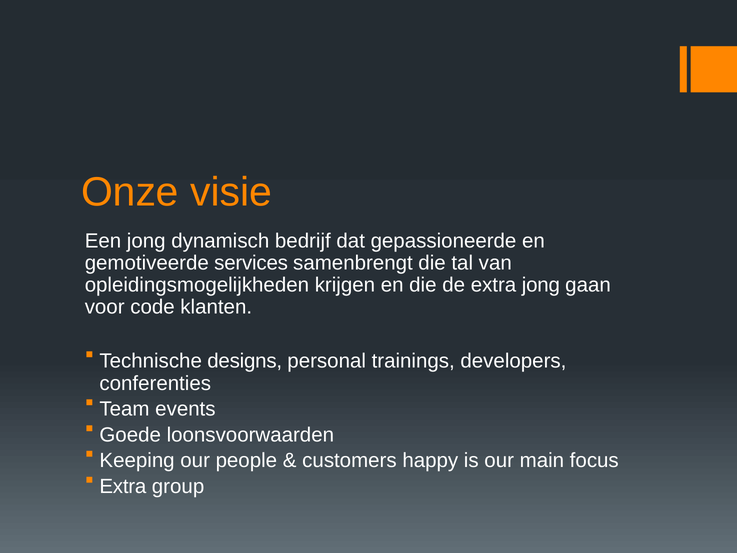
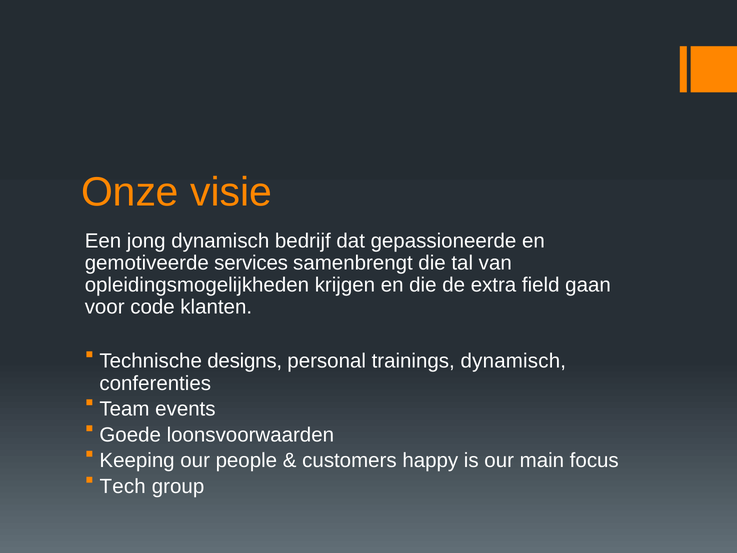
extra jong: jong -> field (541, 285)
trainings developers: developers -> dynamisch (513, 361)
Extra: Extra -> Tech (123, 486)
